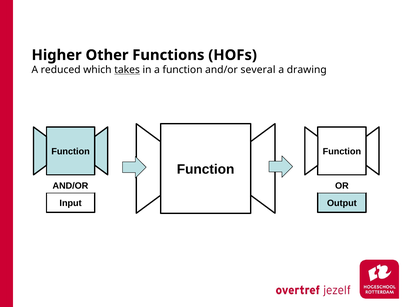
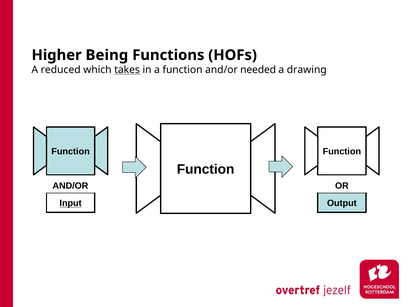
Other: Other -> Being (107, 55)
several: several -> needed (258, 70)
Input underline: none -> present (71, 204)
